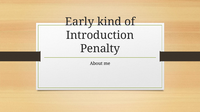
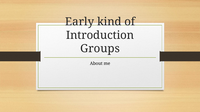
Penalty: Penalty -> Groups (100, 49)
